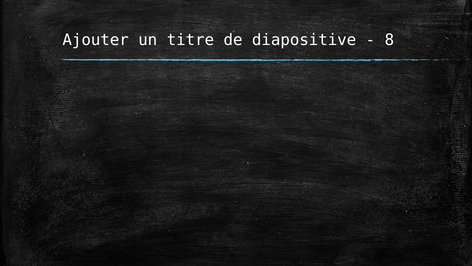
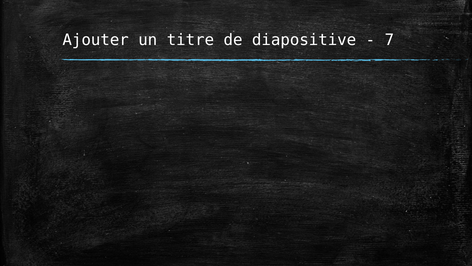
8: 8 -> 7 (389, 40)
